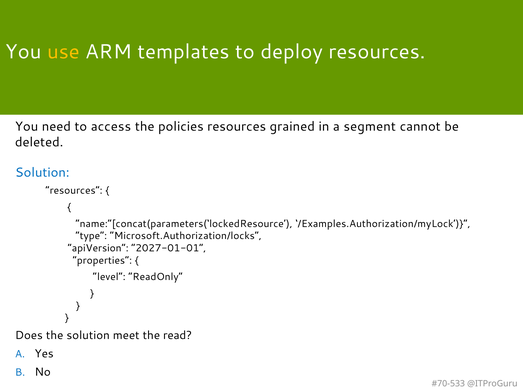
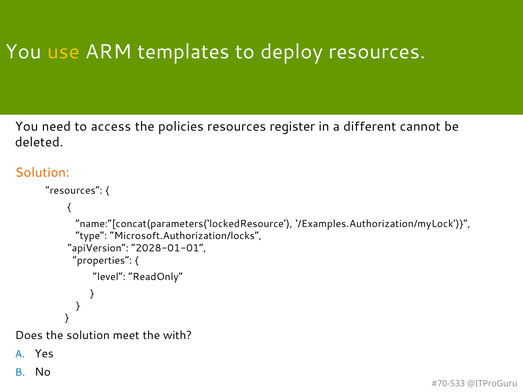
grained: grained -> register (292, 126)
segment: segment -> different (370, 126)
Solution colour: blue -> orange (42, 173)
2027-01-01: 2027-01-01 -> 2028-01-01 (169, 248)
read: read -> with (178, 336)
